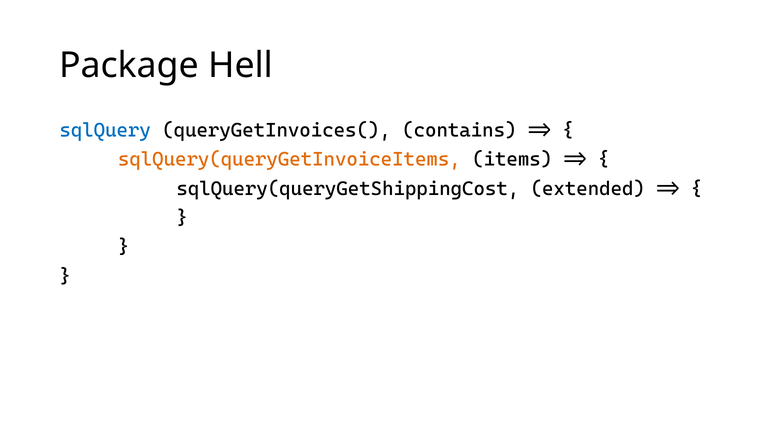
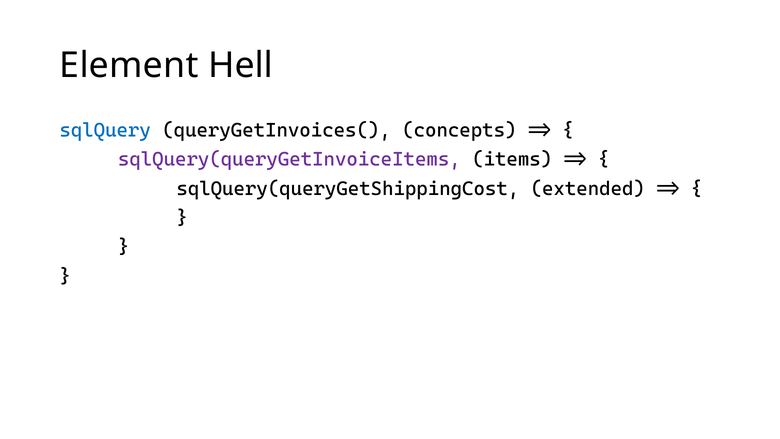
Package: Package -> Element (129, 66)
contains: contains -> concepts (459, 130)
sqlQuery(queryGetInvoiceItems colour: orange -> purple (289, 159)
